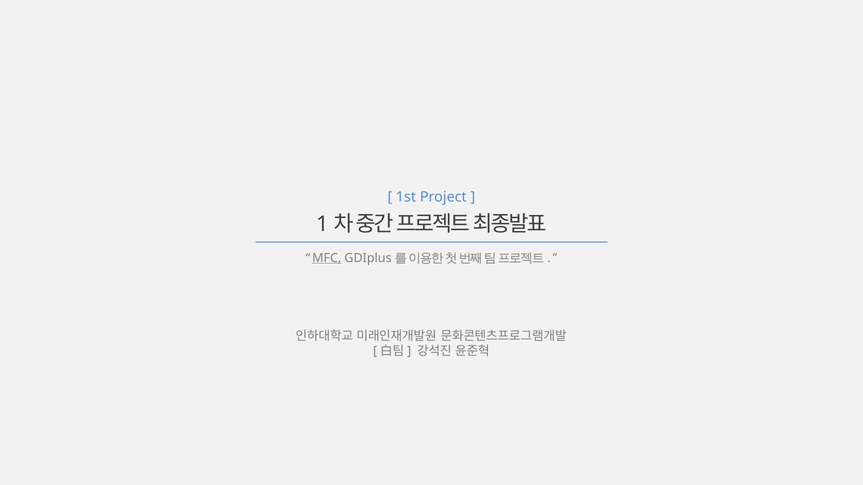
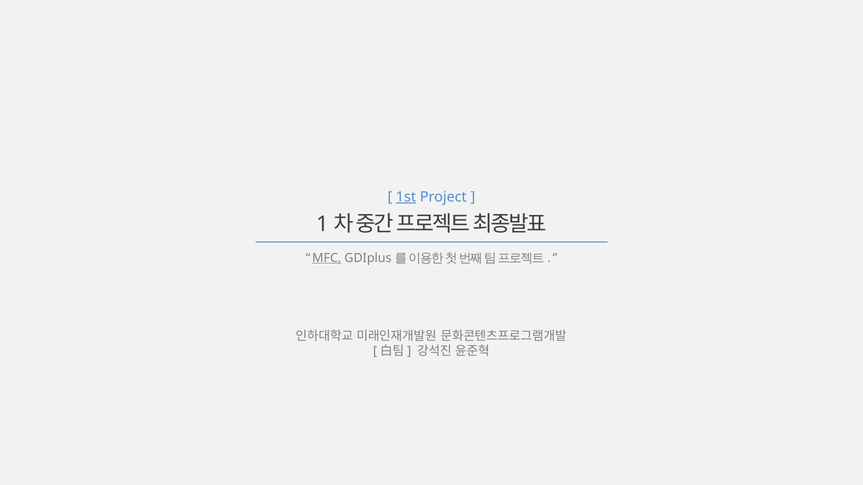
1st underline: none -> present (406, 197)
